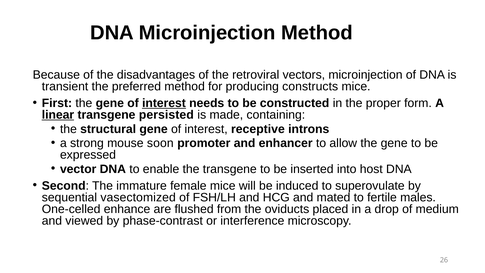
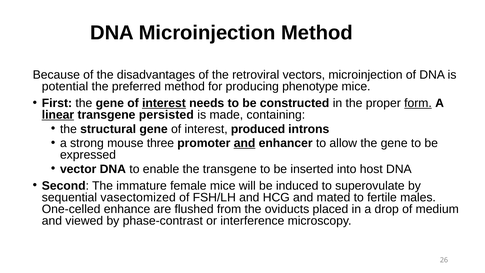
transient: transient -> potential (65, 86)
constructs: constructs -> phenotype (310, 86)
form underline: none -> present (418, 103)
receptive: receptive -> produced (258, 129)
soon: soon -> three (160, 143)
and underline: none -> present (245, 143)
